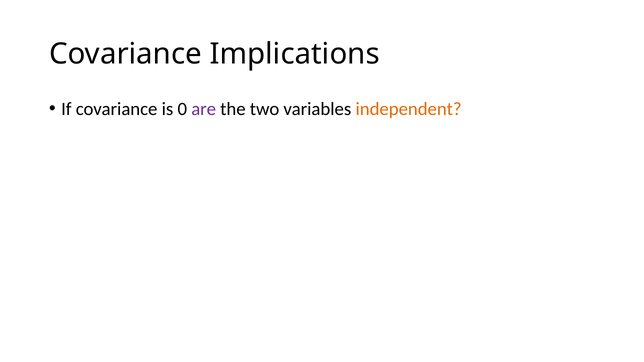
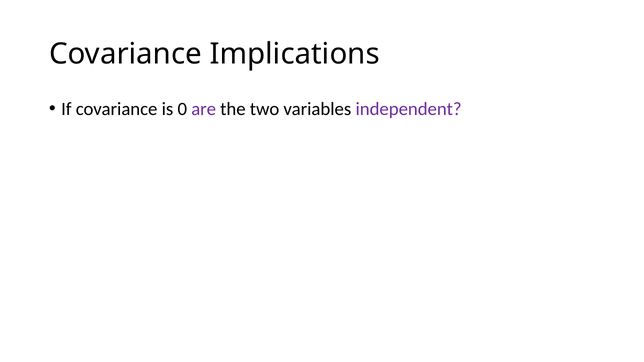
independent colour: orange -> purple (409, 109)
